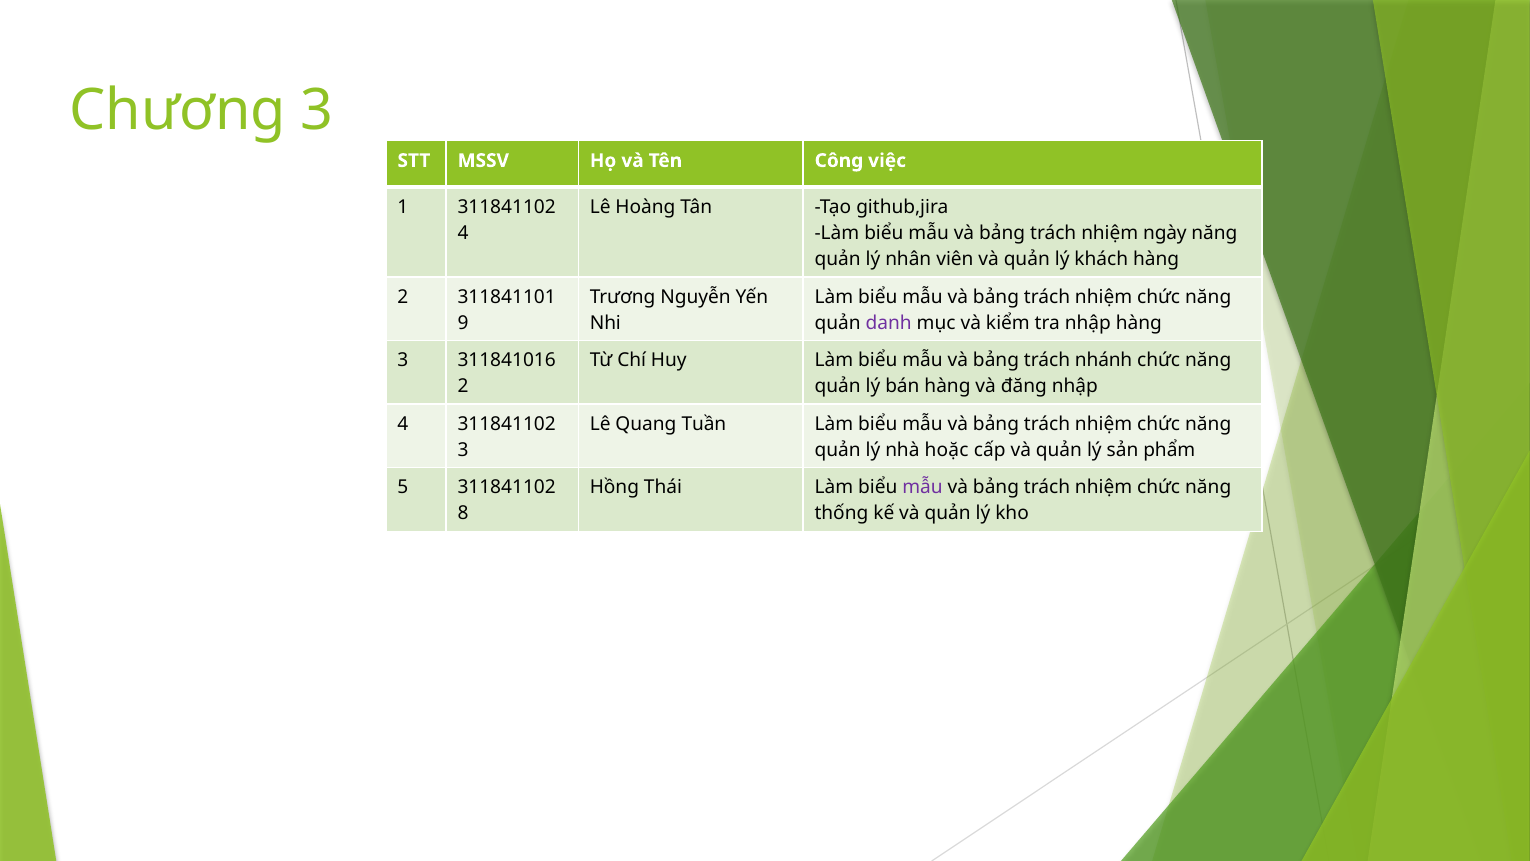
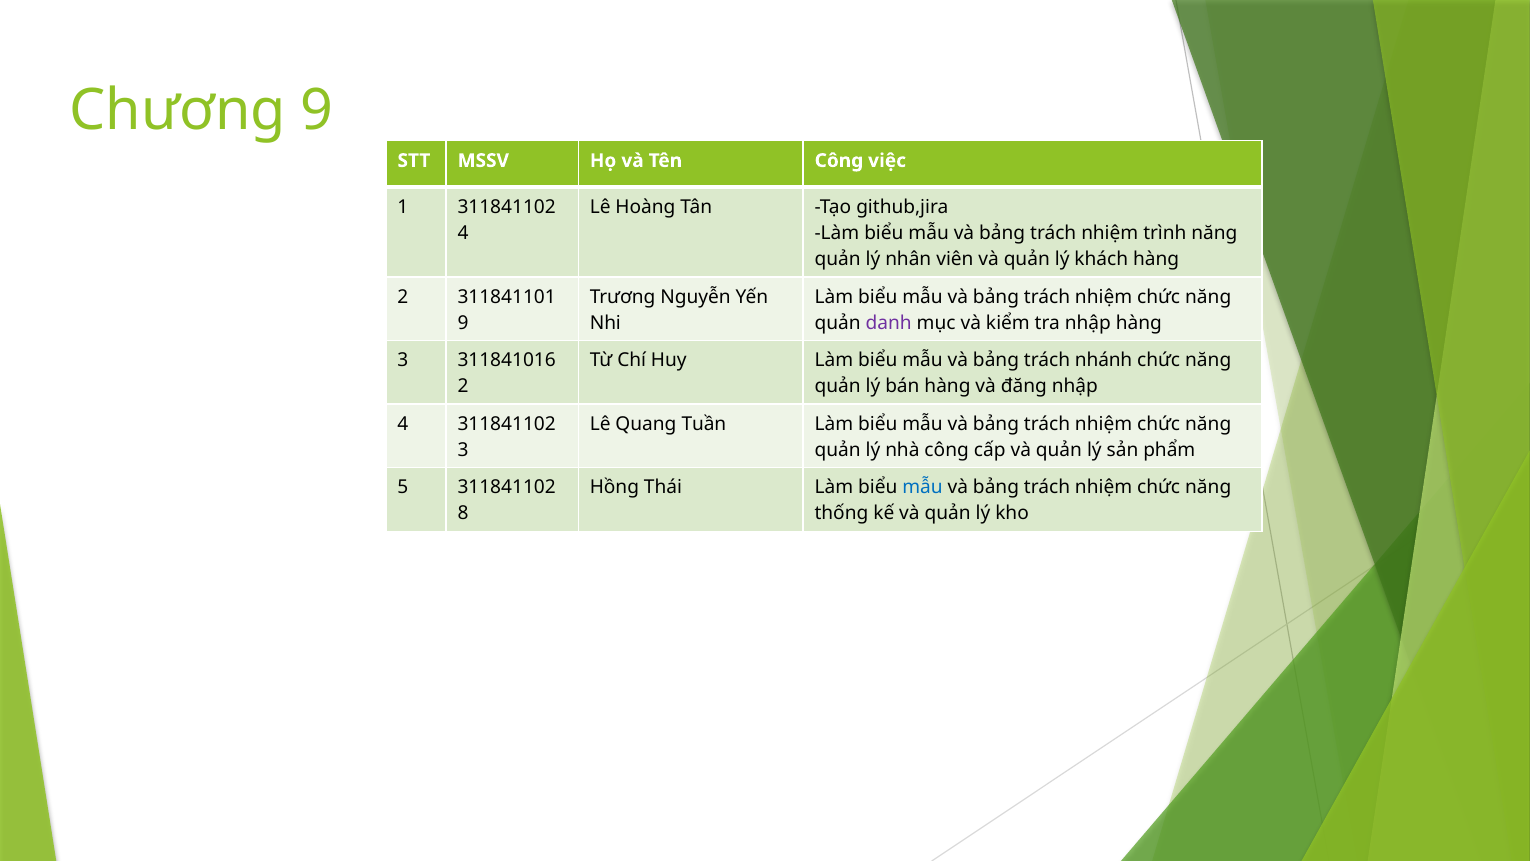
Chương 3: 3 -> 9 (317, 111)
ngày: ngày -> trình (1165, 233)
nhà hoặc: hoặc -> công (947, 450)
mẫu colour: purple -> blue (923, 487)
